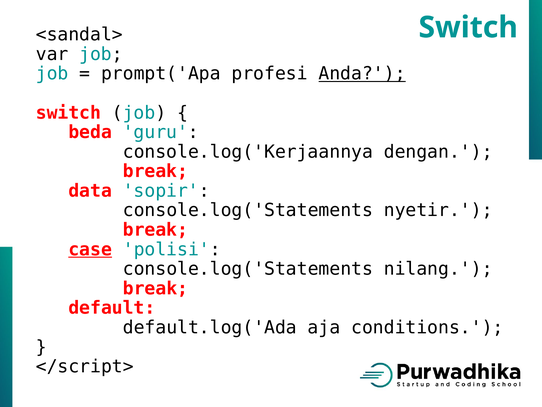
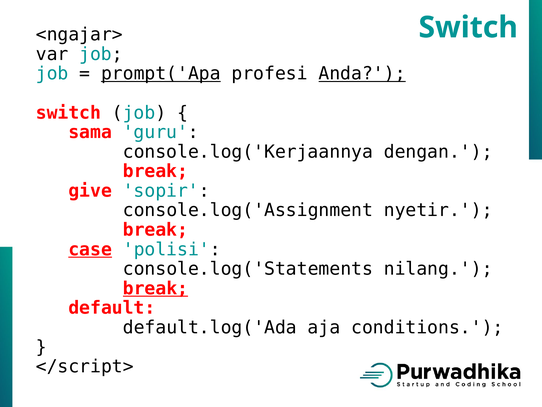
<sandal>: <sandal> -> <ngajar> (79, 35)
prompt('Apa underline: none -> present (161, 74)
beda: beda -> sama (90, 132)
data: data -> give (90, 191)
console.log('Statements: console.log('Statements -> console.log('Assignment (248, 210)
break underline: none -> present (155, 288)
